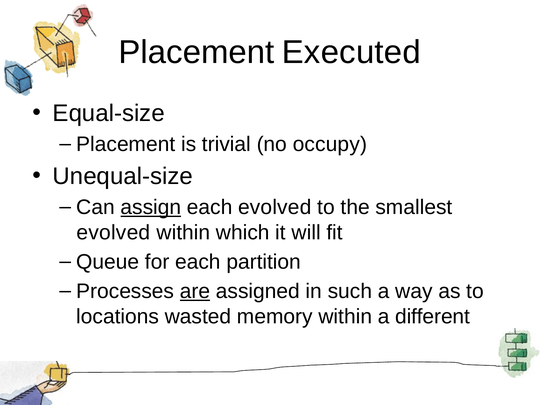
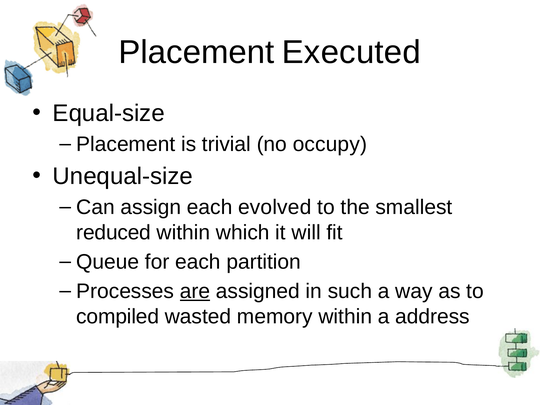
assign underline: present -> none (151, 207)
evolved: evolved -> reduced (114, 233)
locations: locations -> compiled (118, 317)
different: different -> address (433, 317)
